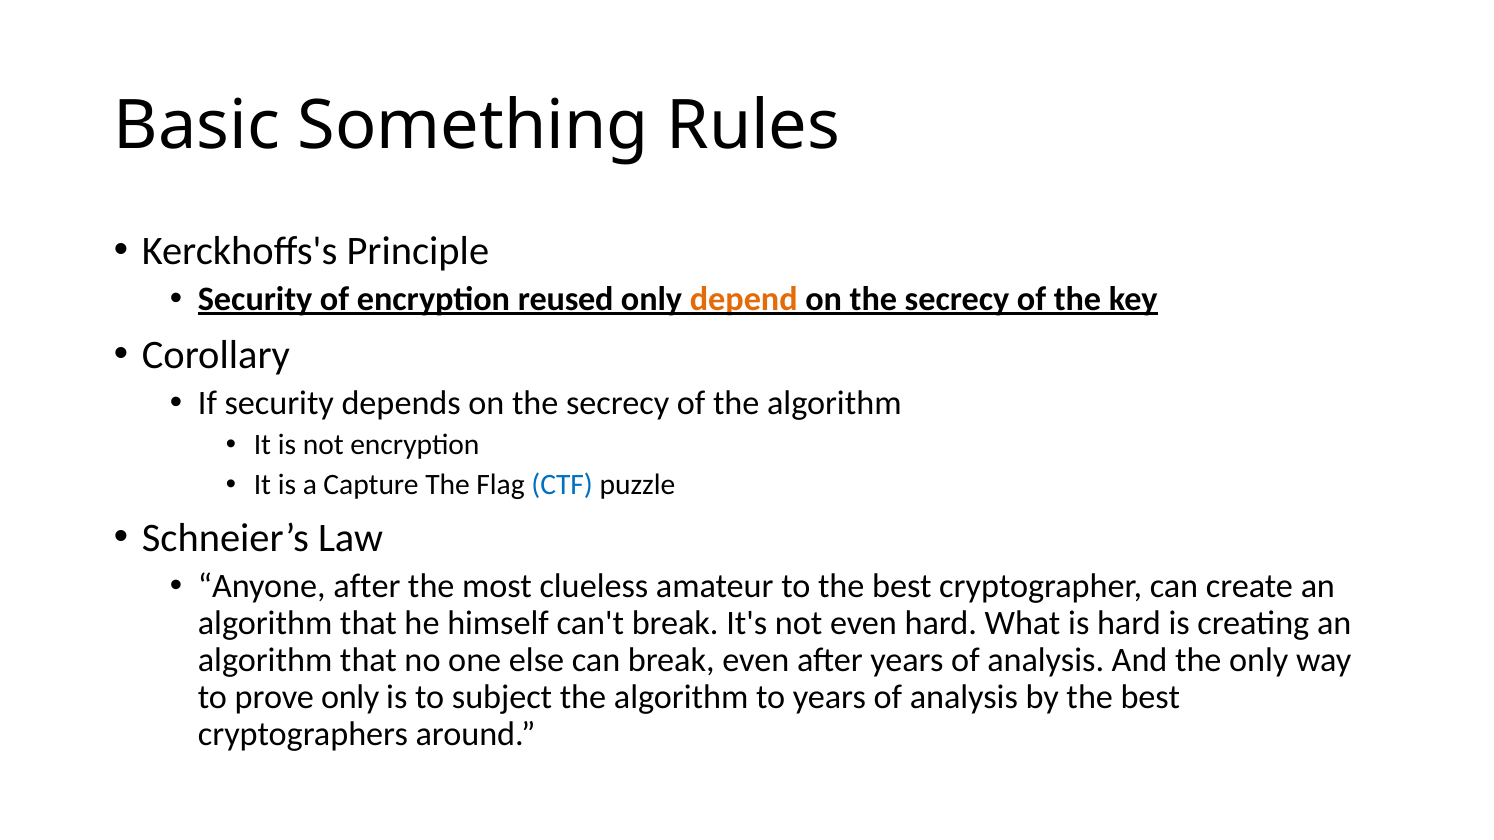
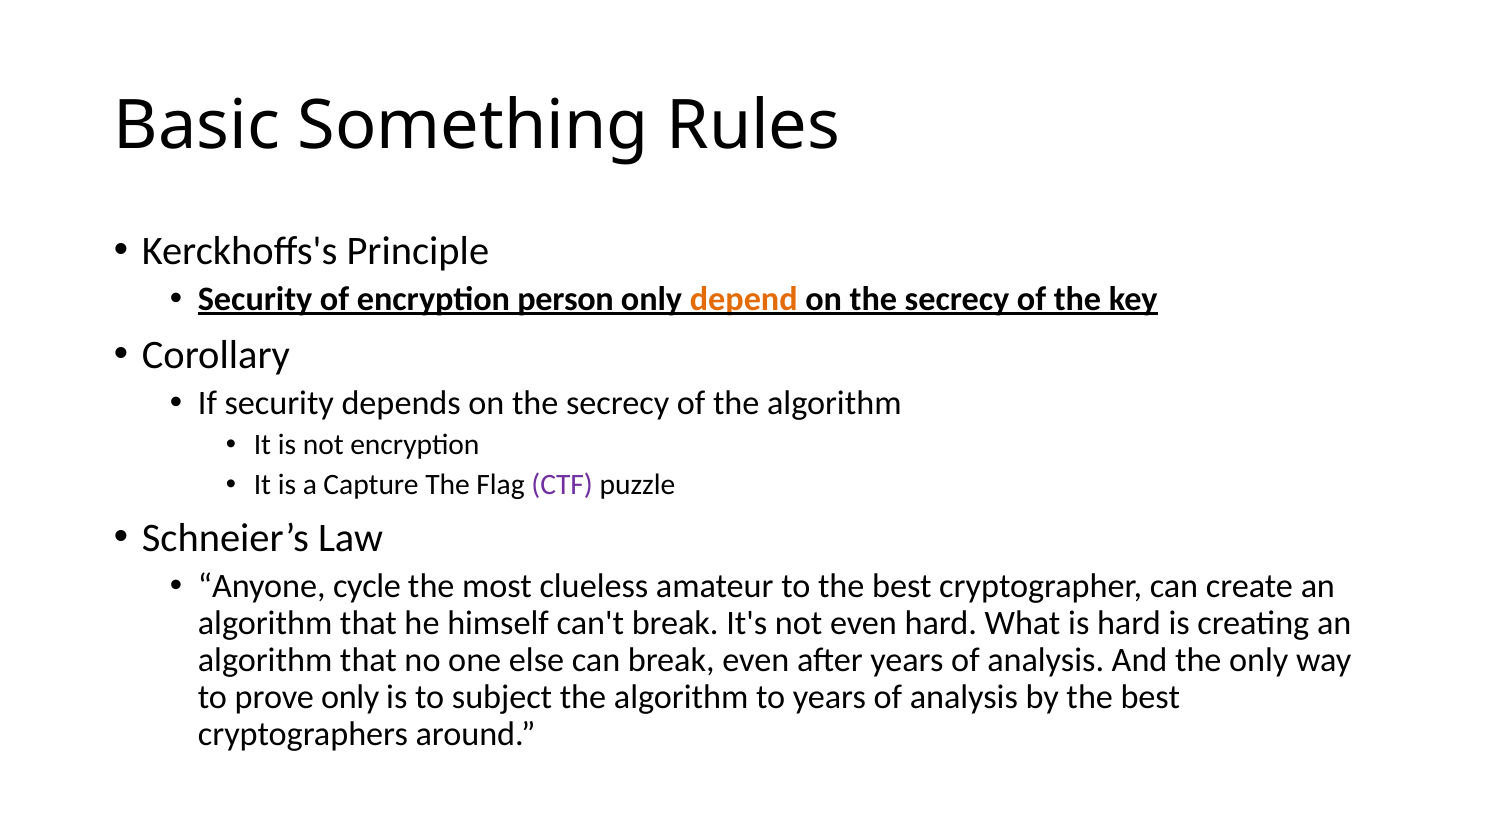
reused: reused -> person (566, 299)
CTF colour: blue -> purple (562, 485)
Anyone after: after -> cycle (367, 586)
